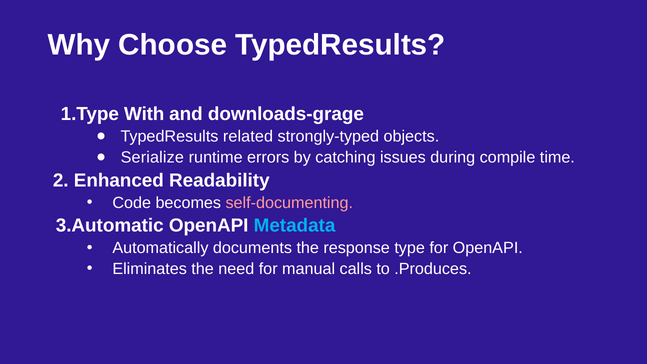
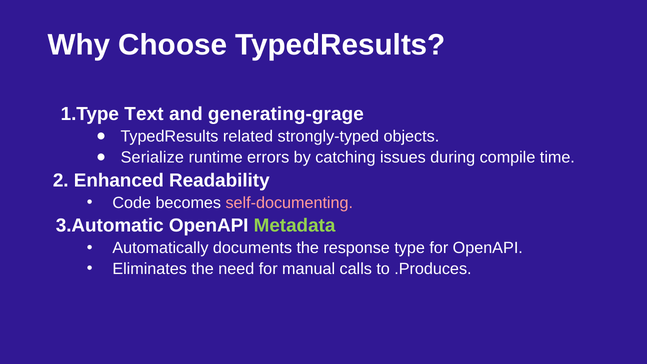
With: With -> Text (144, 114)
downloads-grage: downloads-grage -> generating-grage (286, 114)
Metadata colour: light blue -> light green (295, 226)
